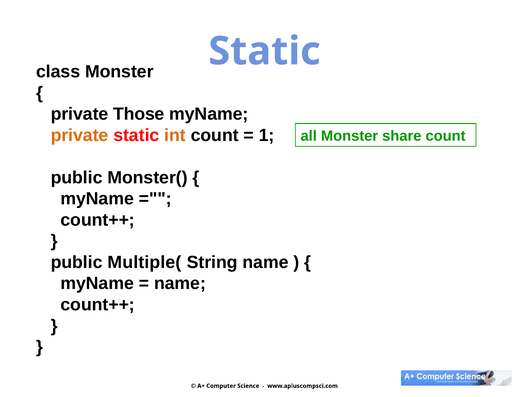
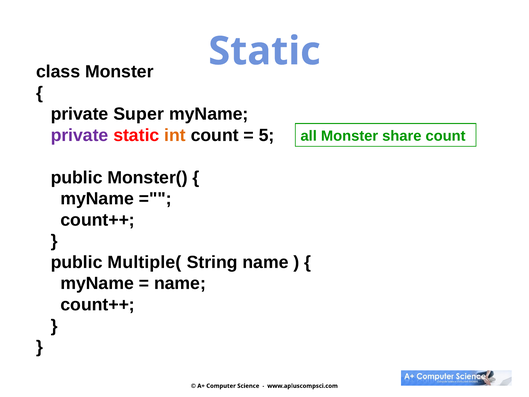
Those: Those -> Super (139, 114)
private colour: orange -> purple (80, 135)
1: 1 -> 5 (267, 135)
